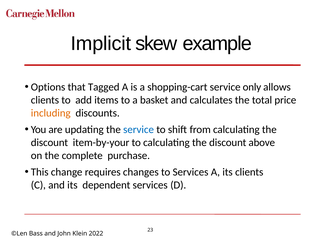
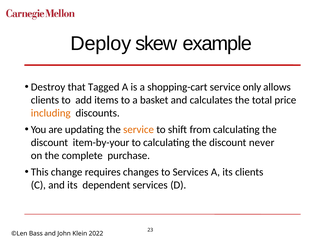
Implicit: Implicit -> Deploy (101, 44)
Options: Options -> Destroy (48, 87)
service colour: blue -> orange (139, 129)
above: above -> never (262, 142)
